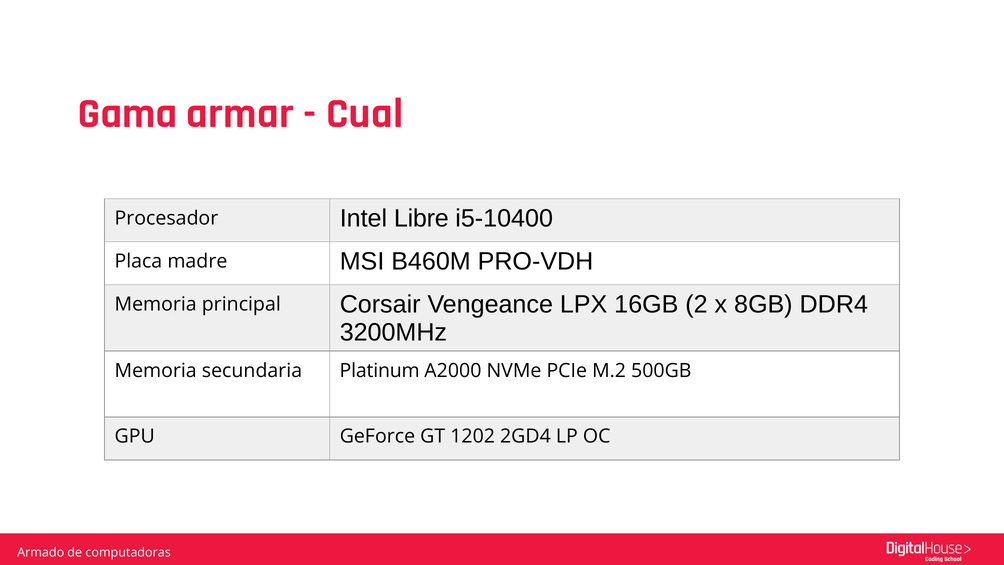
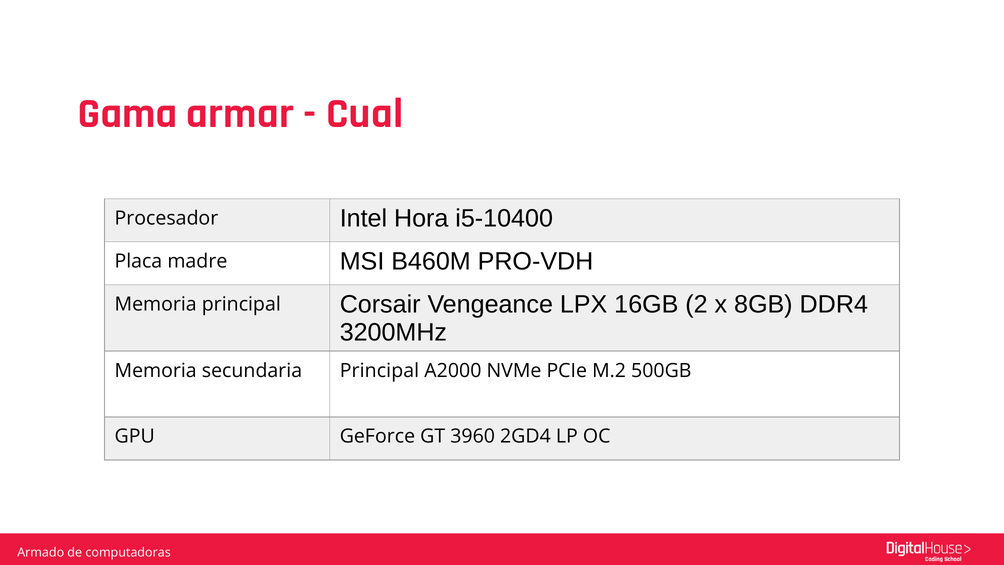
Libre: Libre -> Hora (421, 218)
secundaria Platinum: Platinum -> Principal (379, 370)
1202: 1202 -> 3960 (473, 436)
